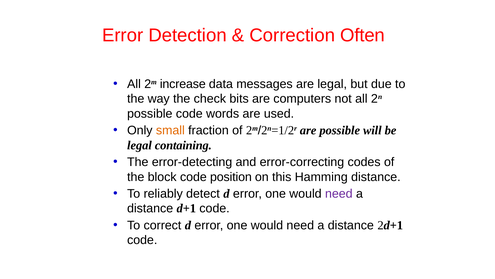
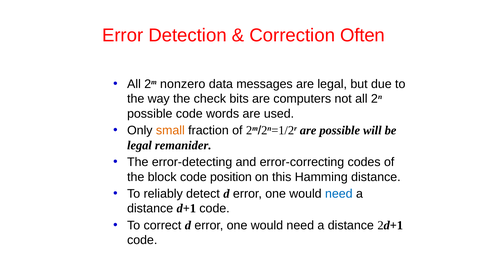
increase: increase -> nonzero (183, 84)
containing: containing -> remanider (183, 145)
need colour: purple -> blue (339, 193)
